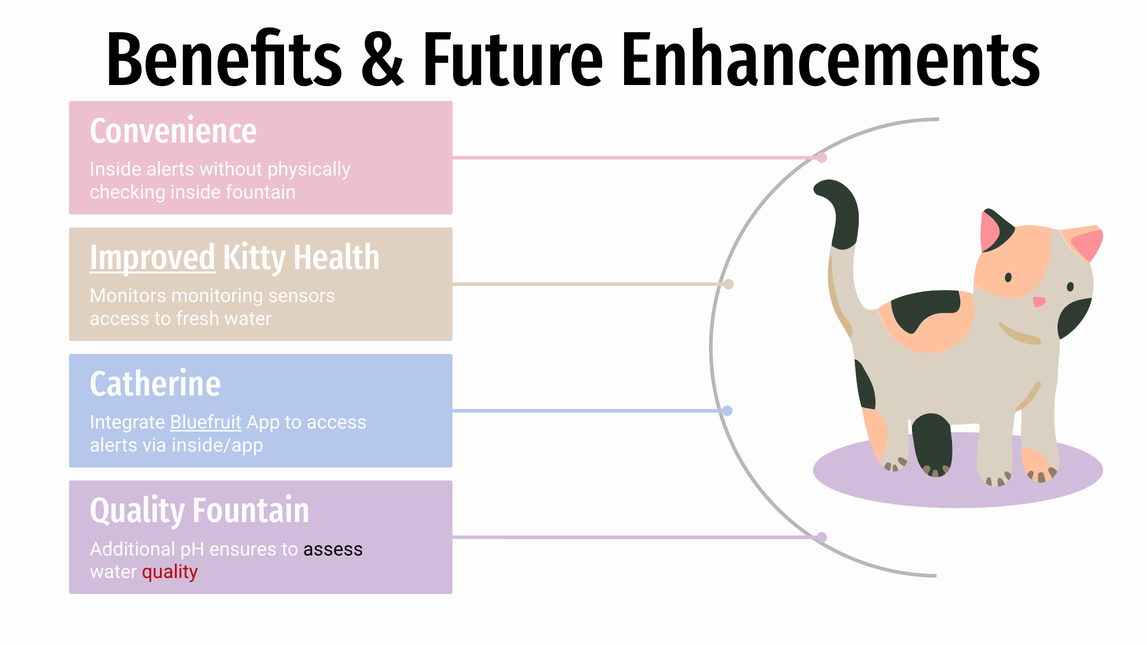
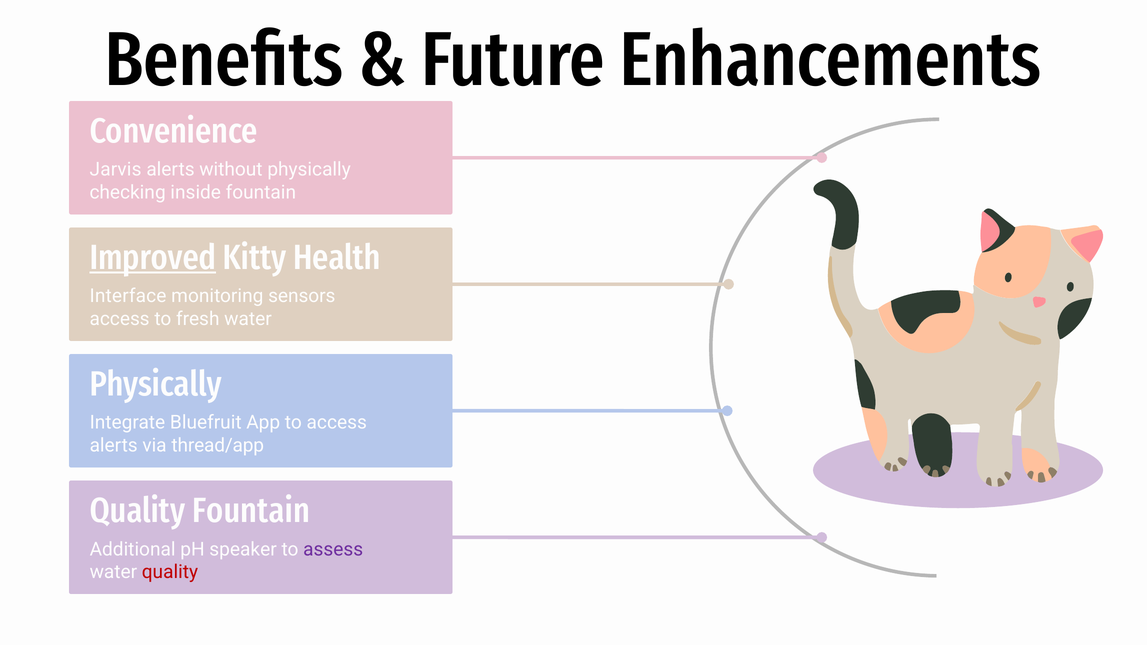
Inside: Inside -> Jarvis (116, 169)
Monitors: Monitors -> Interface (128, 296)
Catherine: Catherine -> Physically (156, 384)
Bluefruit underline: present -> none (206, 423)
inside/app: inside/app -> thread/app (218, 446)
ensures: ensures -> speaker (243, 549)
assess colour: black -> purple (333, 549)
